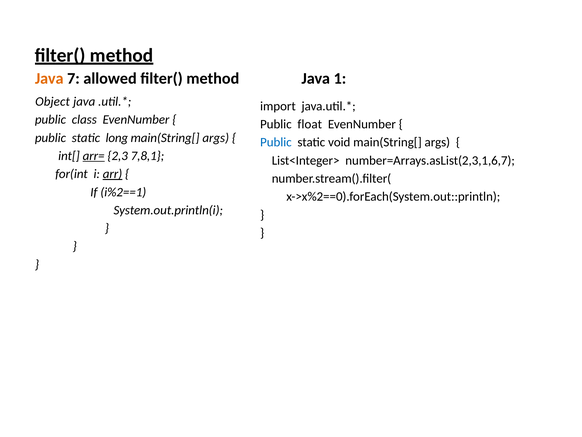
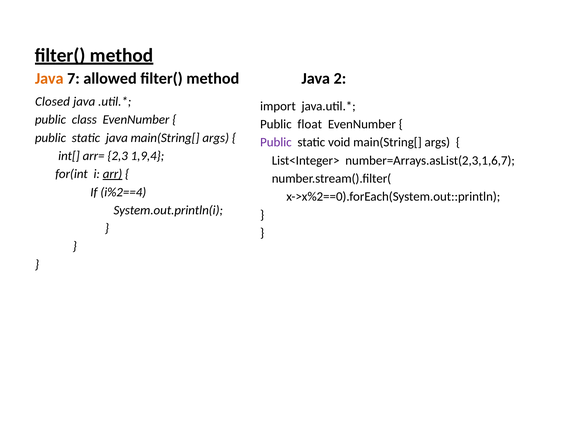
1: 1 -> 2 (340, 78)
Object: Object -> Closed (53, 101)
static long: long -> java (117, 138)
Public colour: blue -> purple (276, 142)
arr= underline: present -> none (94, 156)
7,8,1: 7,8,1 -> 1,9,4 (147, 156)
i%2==1: i%2==1 -> i%2==4 (123, 192)
